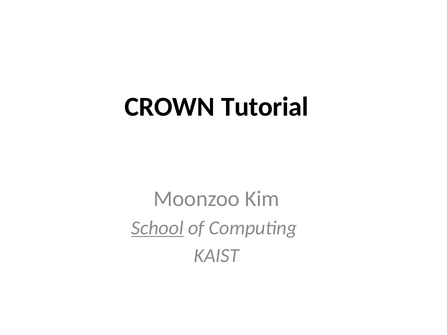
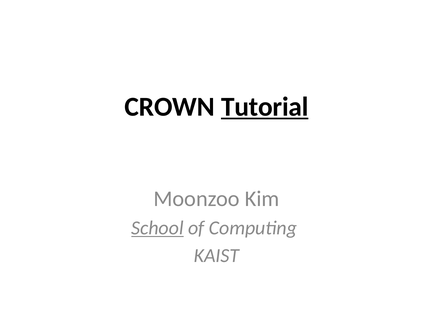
Tutorial underline: none -> present (265, 107)
